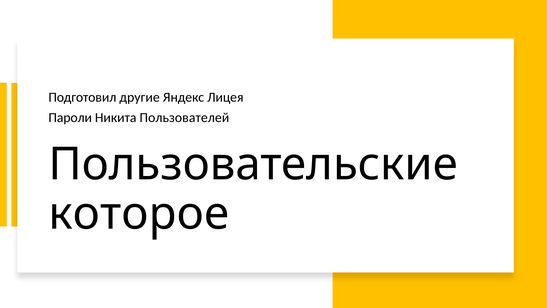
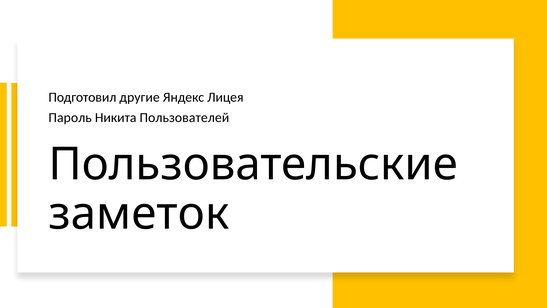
Пароли: Пароли -> Пароль (70, 118)
которое: которое -> заметок (139, 213)
